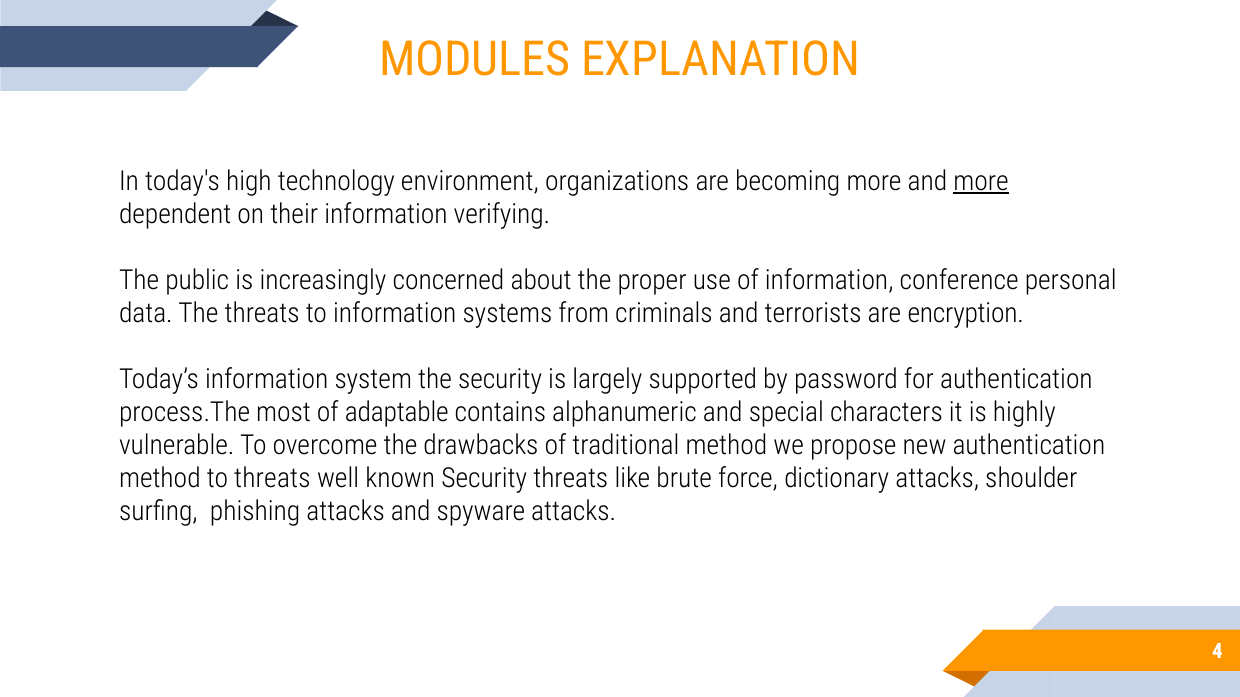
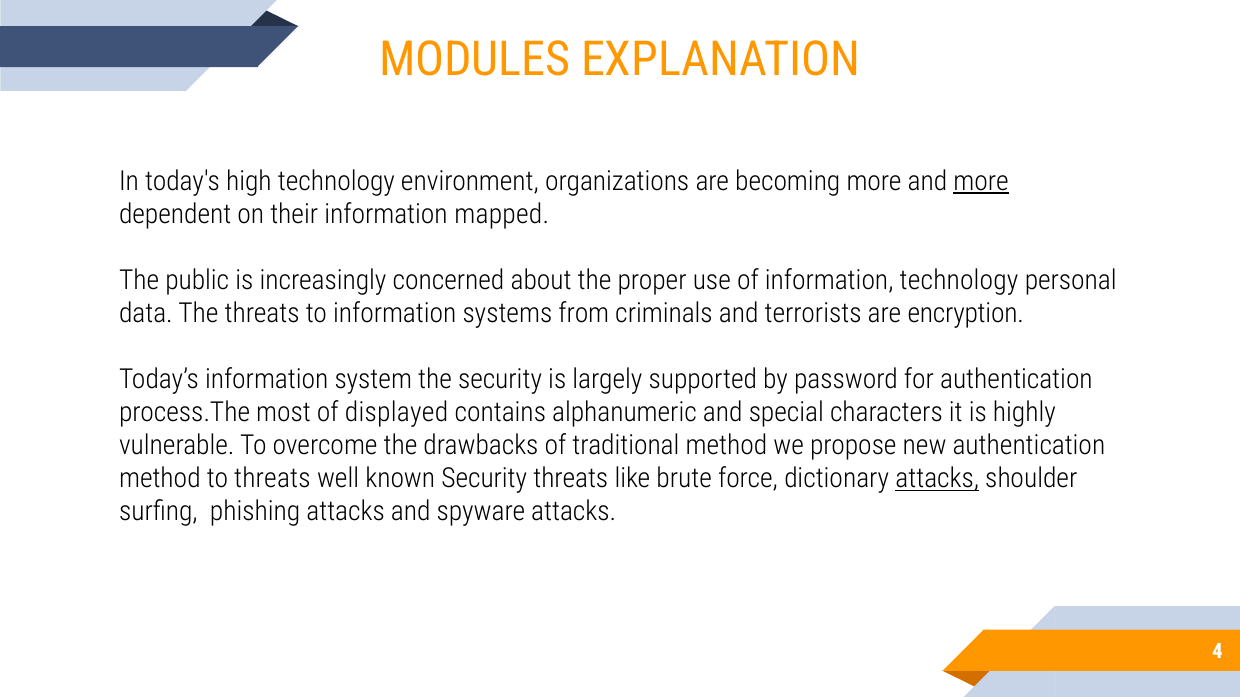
verifying: verifying -> mapped (502, 215)
information conference: conference -> technology (959, 281)
adaptable: adaptable -> displayed (397, 413)
attacks underline: none -> present (937, 479)
